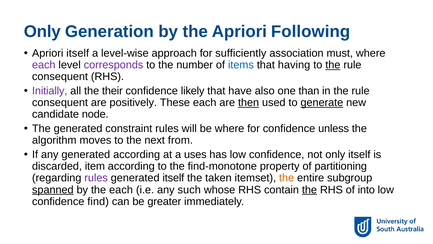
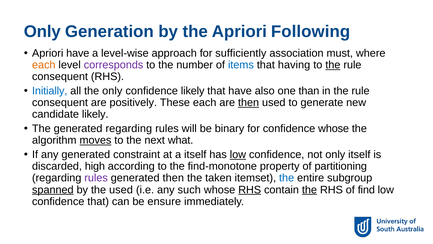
Apriori itself: itself -> have (78, 53)
each colour: purple -> orange (44, 65)
Initially colour: purple -> blue (50, 91)
the their: their -> only (112, 91)
generate underline: present -> none (322, 102)
candidate node: node -> likely (95, 114)
generated constraint: constraint -> regarding (129, 128)
be where: where -> binary (230, 128)
confidence unless: unless -> whose (334, 128)
moves underline: none -> present (95, 140)
from: from -> what (181, 140)
generated according: according -> constraint (137, 154)
a uses: uses -> itself (195, 154)
low underline: none -> present (238, 154)
item: item -> high (95, 166)
generated itself: itself -> then (173, 178)
the colour: orange -> blue (287, 178)
the each: each -> used (121, 189)
RHS underline: none -> present (250, 189)
into: into -> find (366, 189)
confidence find: find -> that (98, 201)
greater: greater -> ensure (164, 201)
